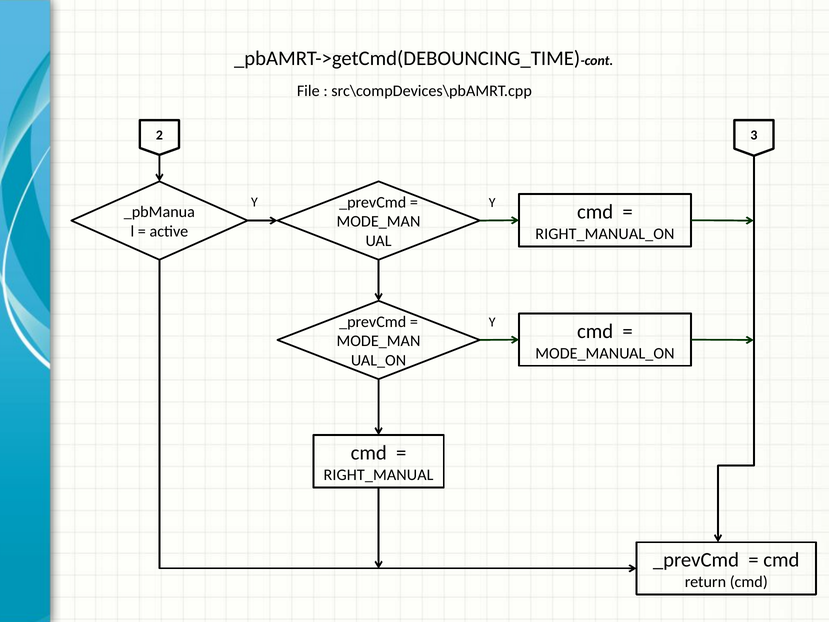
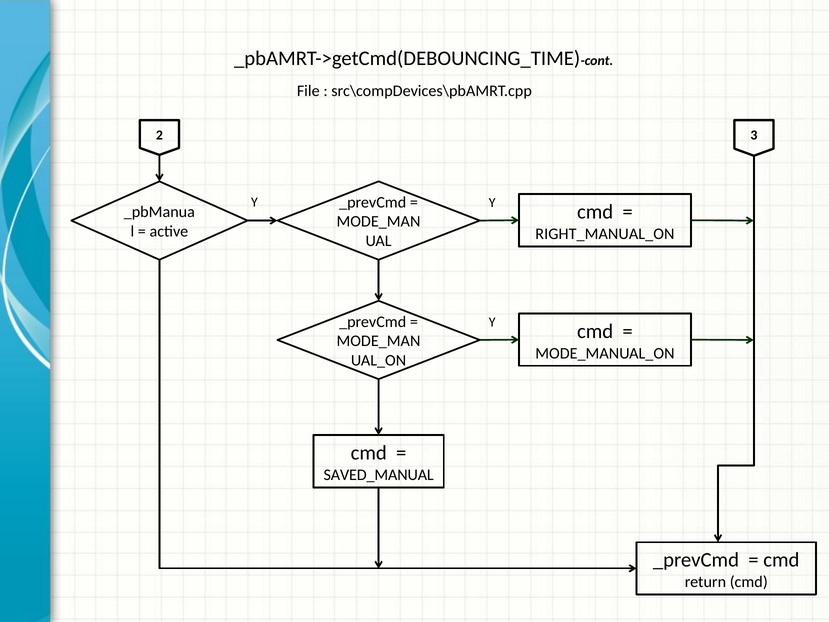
RIGHT_MANUAL: RIGHT_MANUAL -> SAVED_MANUAL (379, 475)
